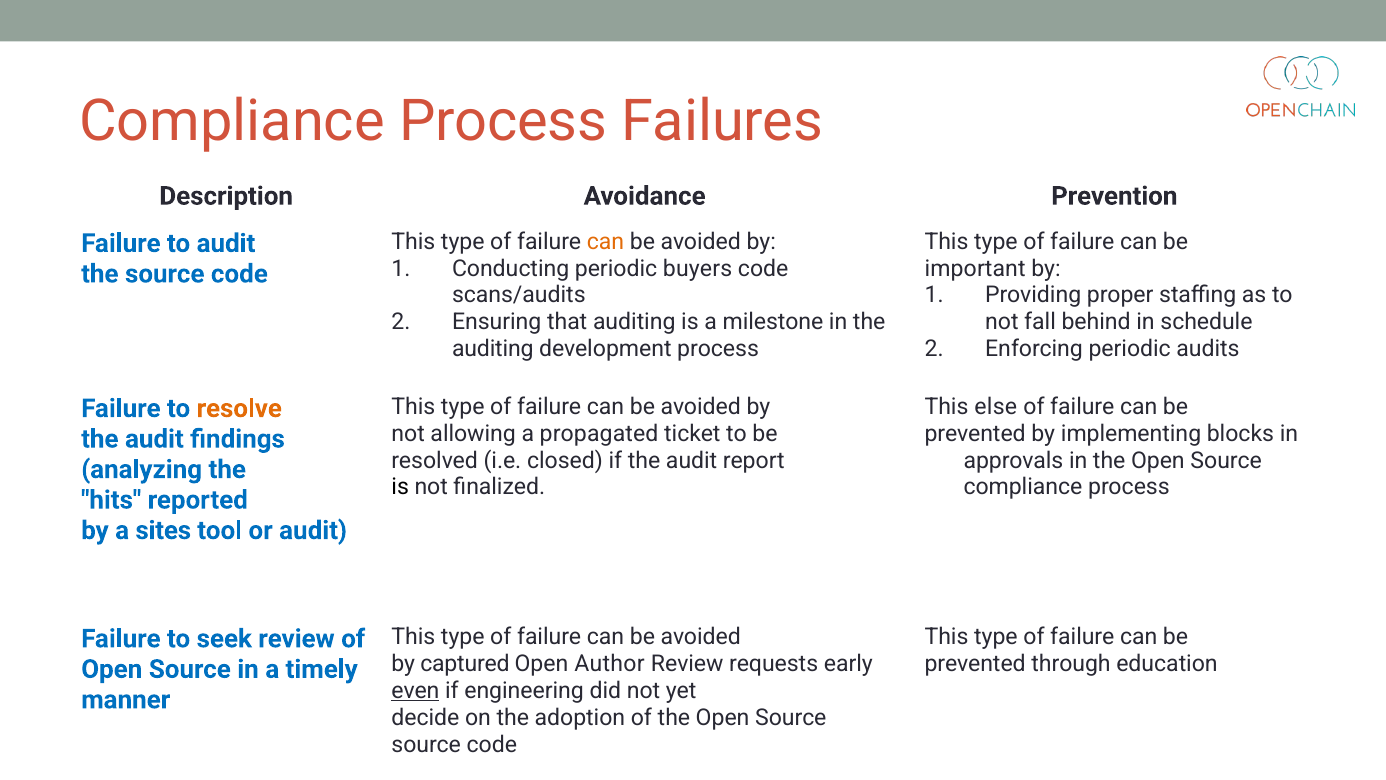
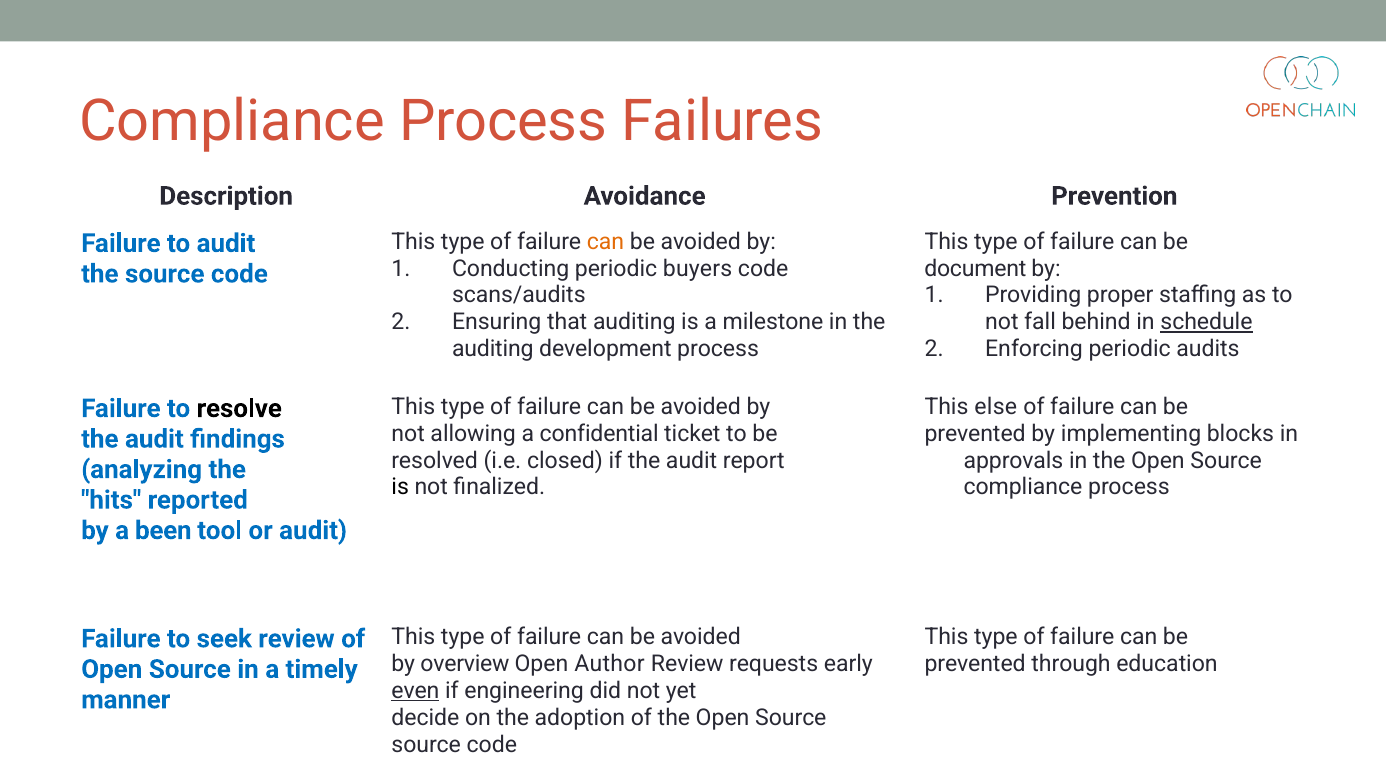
important: important -> document (975, 268)
schedule underline: none -> present (1206, 322)
resolve colour: orange -> black (239, 408)
propagated: propagated -> confidential (599, 433)
sites: sites -> been (163, 530)
captured: captured -> overview (465, 664)
